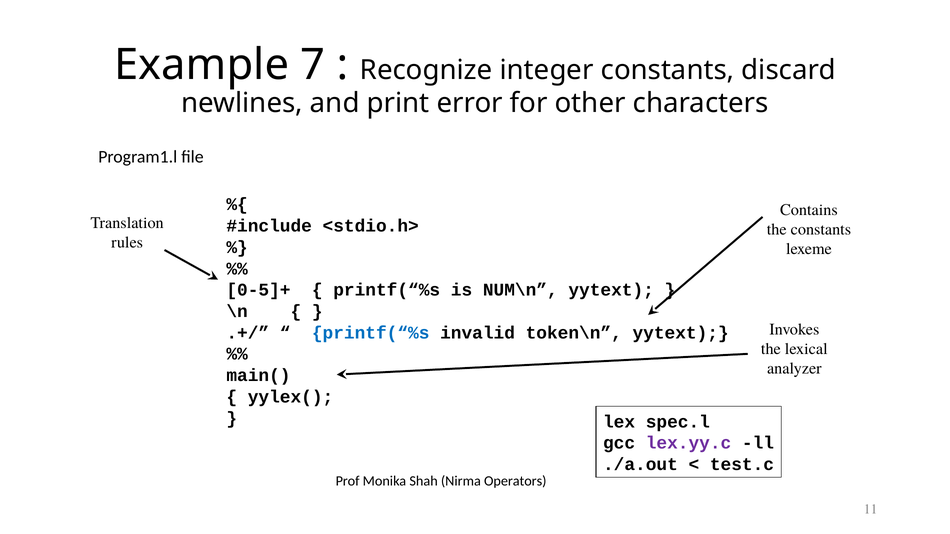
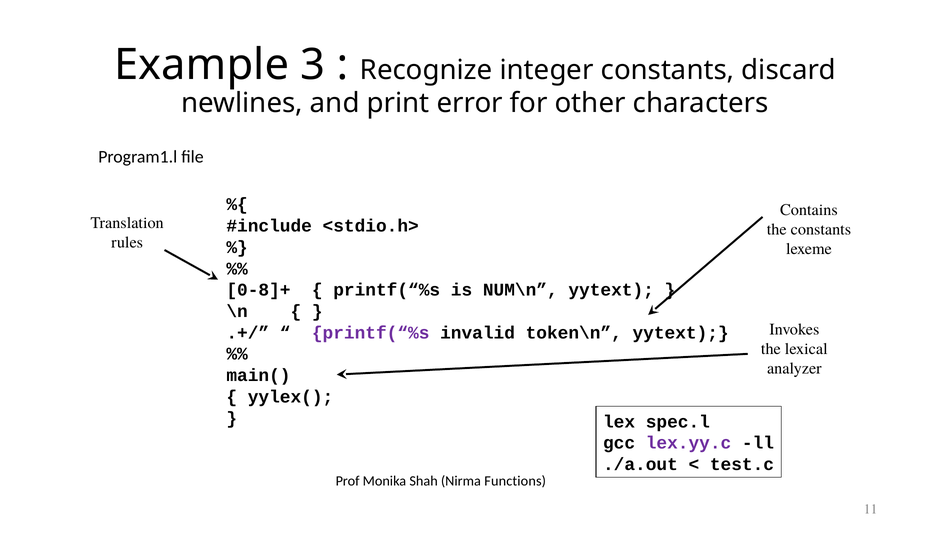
7: 7 -> 3 (313, 65)
0-5]+: 0-5]+ -> 0-8]+ (258, 290)
printf(“%s colour: blue -> purple (371, 333)
Operators: Operators -> Functions (515, 481)
